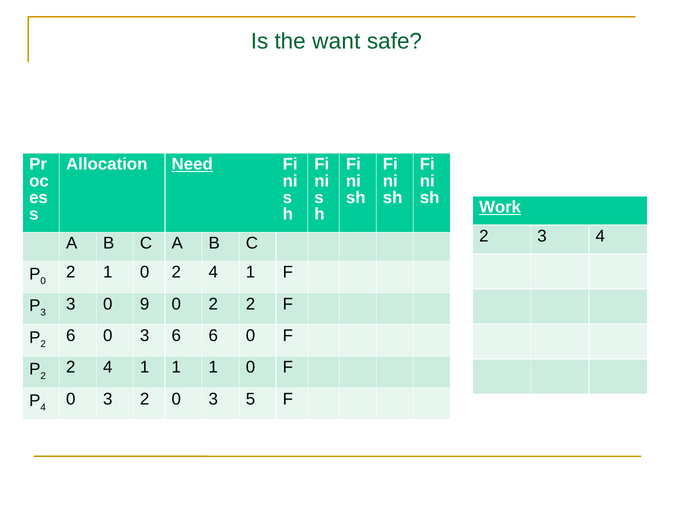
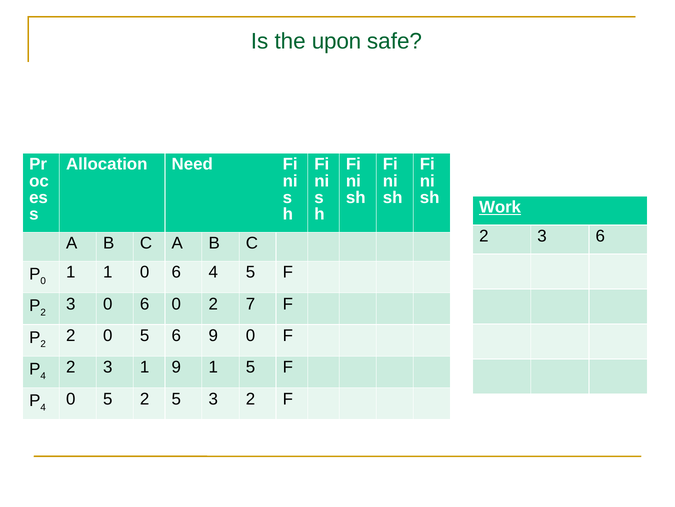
want: want -> upon (337, 41)
Need underline: present -> none (192, 164)
3 4: 4 -> 6 (600, 236)
2: 2 -> 1 (71, 272)
1 0 2: 2 -> 6 (176, 272)
1: 1 -> 5 (250, 272)
3: 3 -> 2 (43, 312)
3 0 9: 9 -> 6 (145, 304)
0 2 2: 2 -> 7 (250, 304)
2 6: 6 -> 2 (71, 335)
3: 3 -> 5 (145, 335)
6 6: 6 -> 9 (213, 335)
2: 2 -> 4 (43, 375)
4: 4 -> 3 (108, 367)
1: 1 -> 9 (176, 367)
0: 0 -> 5 (250, 367)
4 0 3: 3 -> 5 (108, 398)
2 0: 0 -> 5 (176, 398)
3 5: 5 -> 2 (250, 398)
